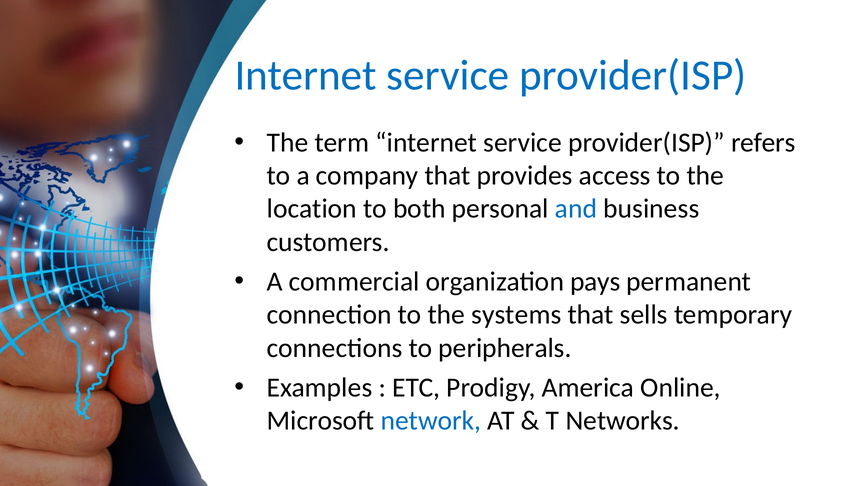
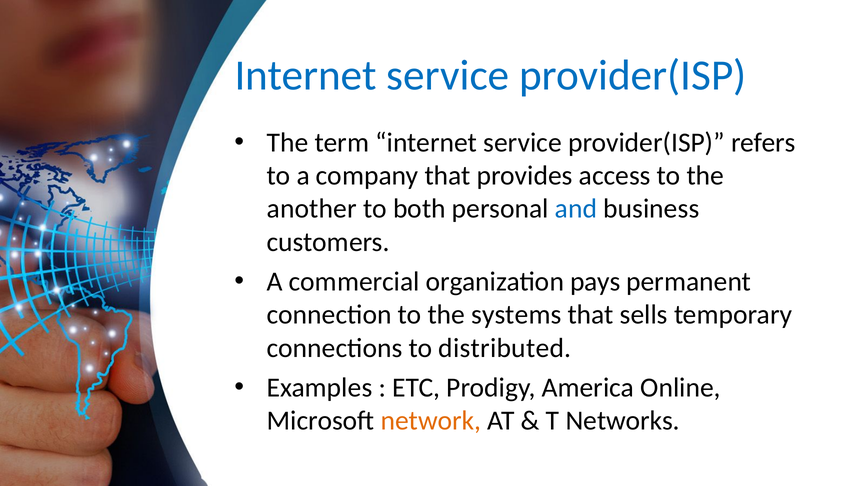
location: location -> another (312, 209)
peripherals: peripherals -> distributed (505, 348)
network colour: blue -> orange (431, 421)
